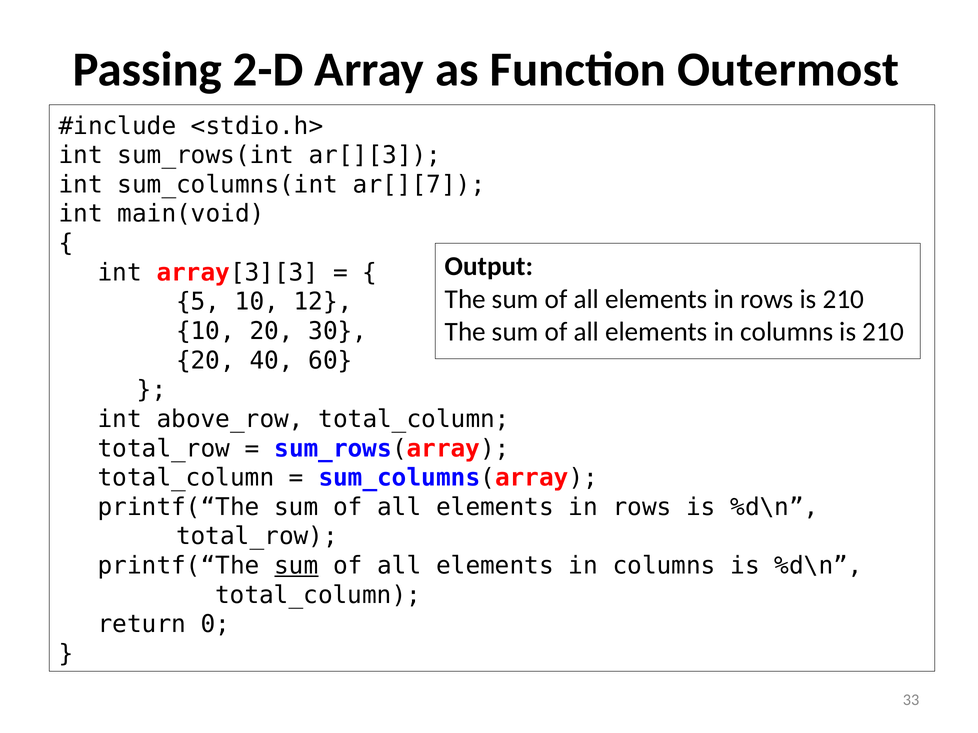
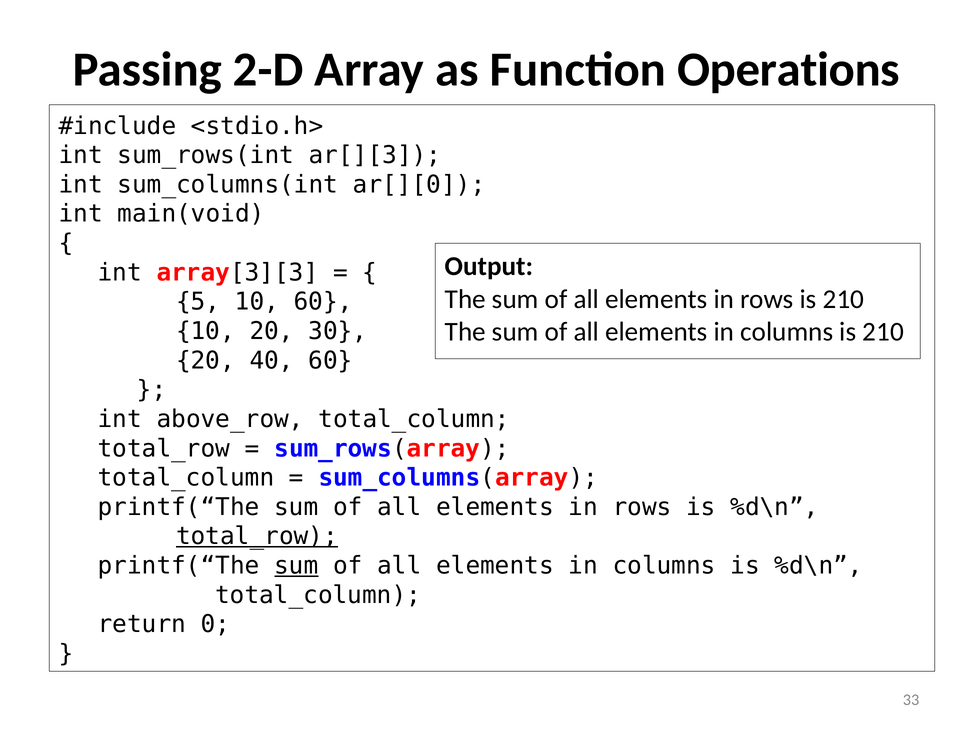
Outermost: Outermost -> Operations (788, 70)
ar[][7: ar[][7 -> ar[][0 (419, 185)
10 12: 12 -> 60 (323, 302)
total_row underline: none -> present (257, 537)
